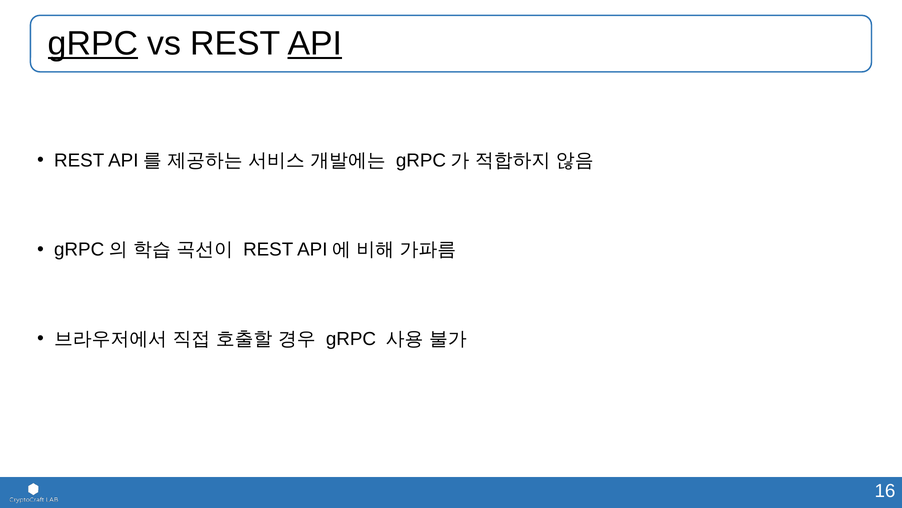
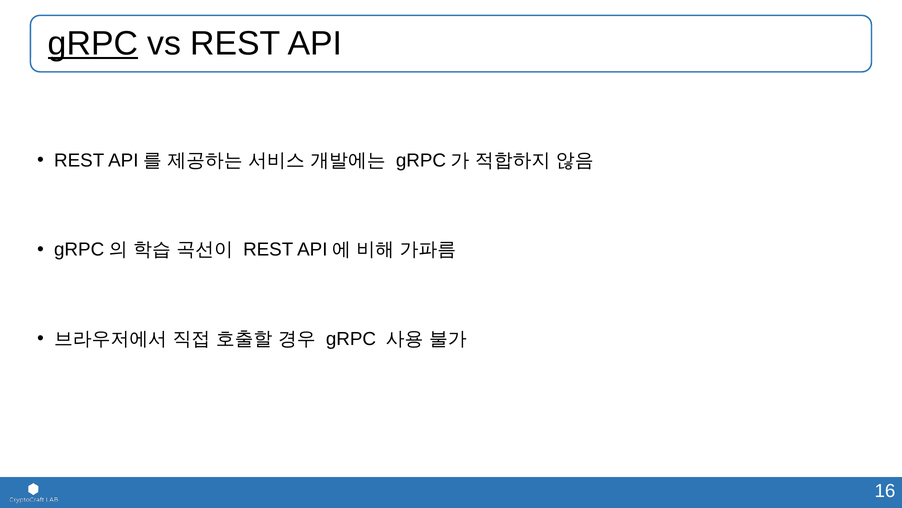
API underline: present -> none (315, 43)
